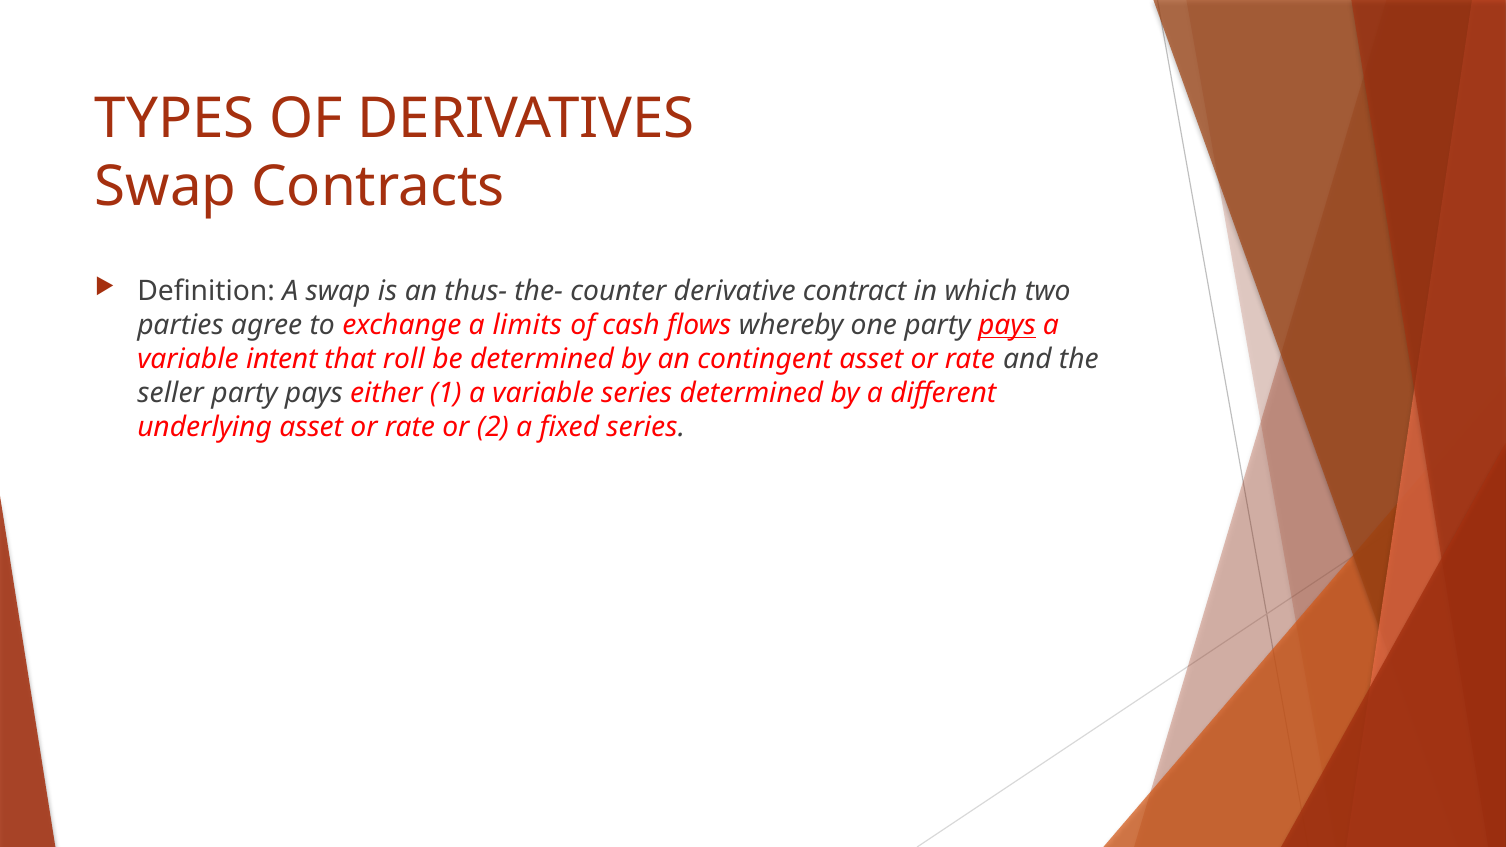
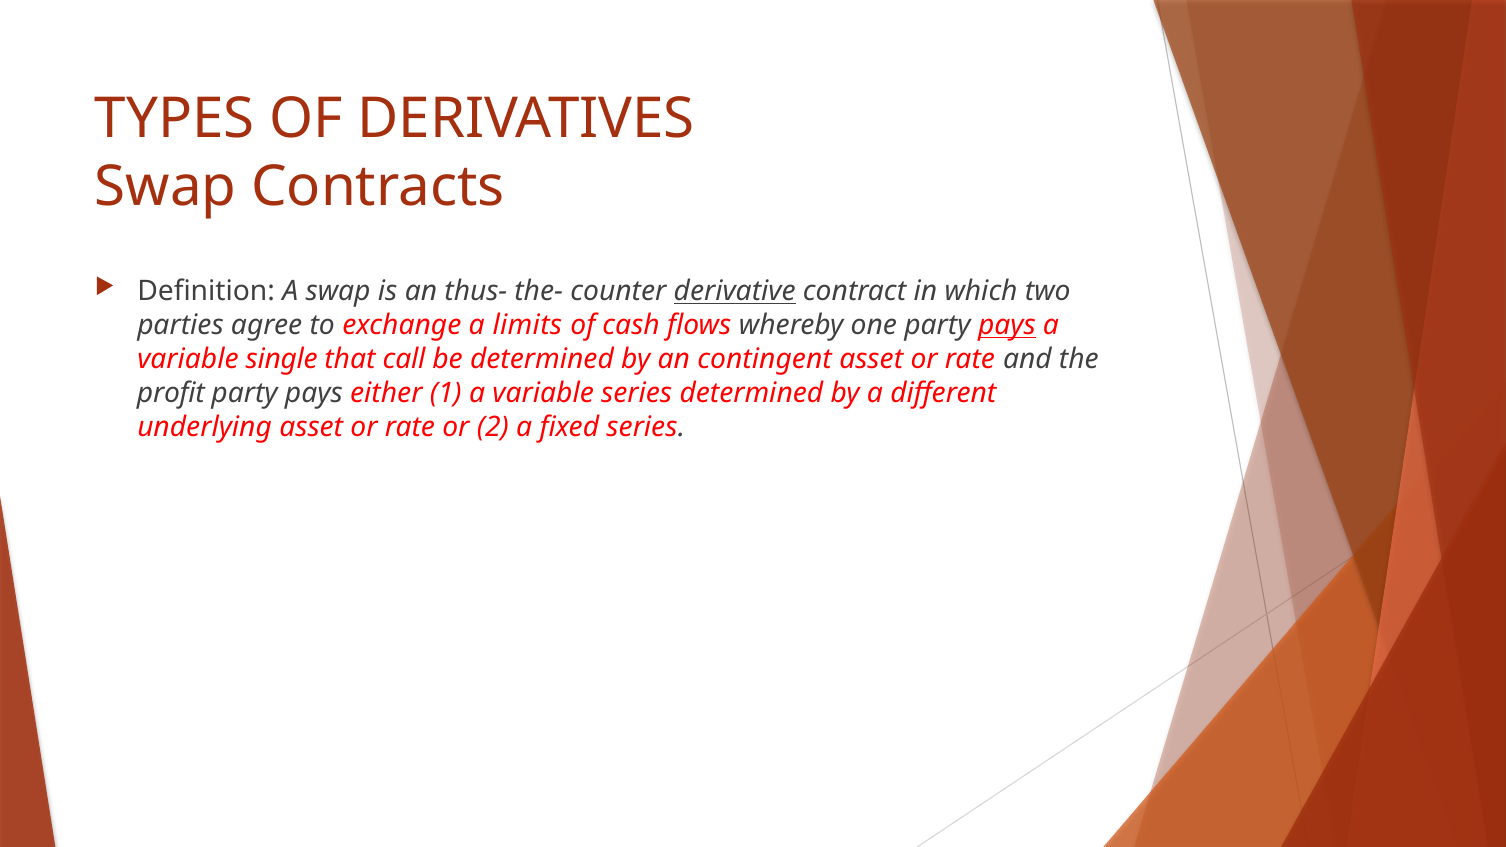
derivative underline: none -> present (735, 291)
intent: intent -> single (282, 359)
roll: roll -> call (404, 359)
seller: seller -> profit (171, 393)
